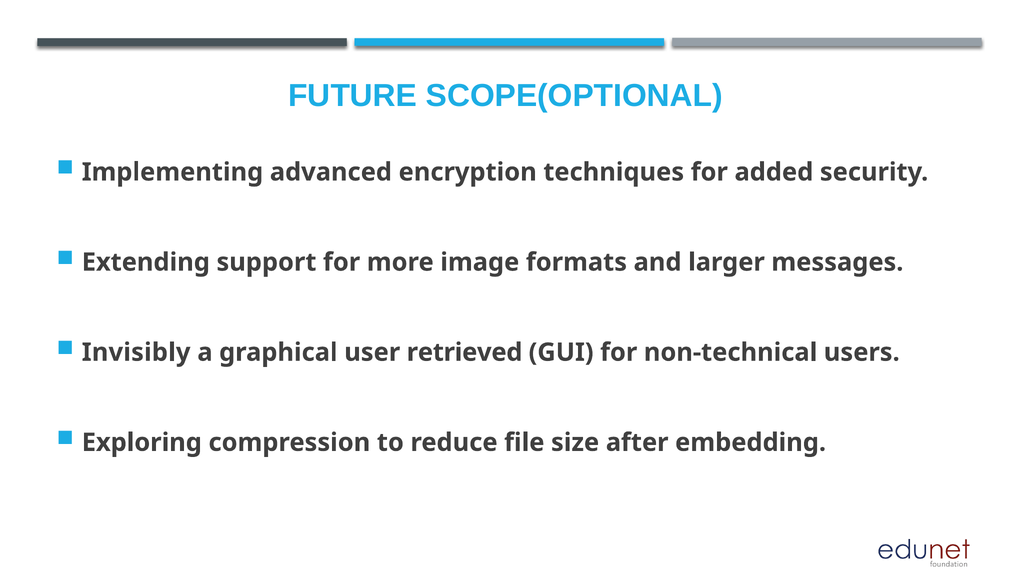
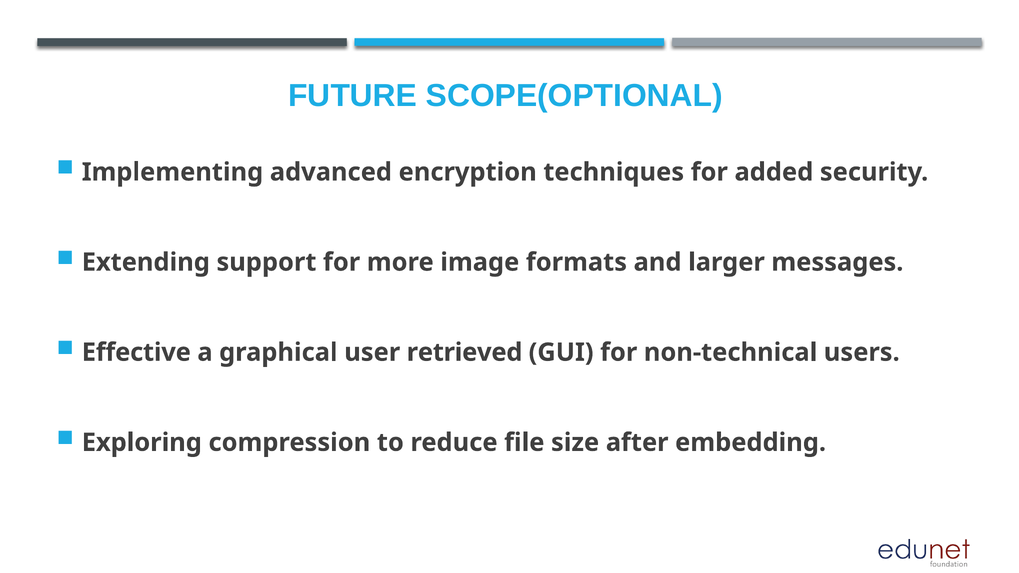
Invisibly: Invisibly -> Effective (136, 352)
